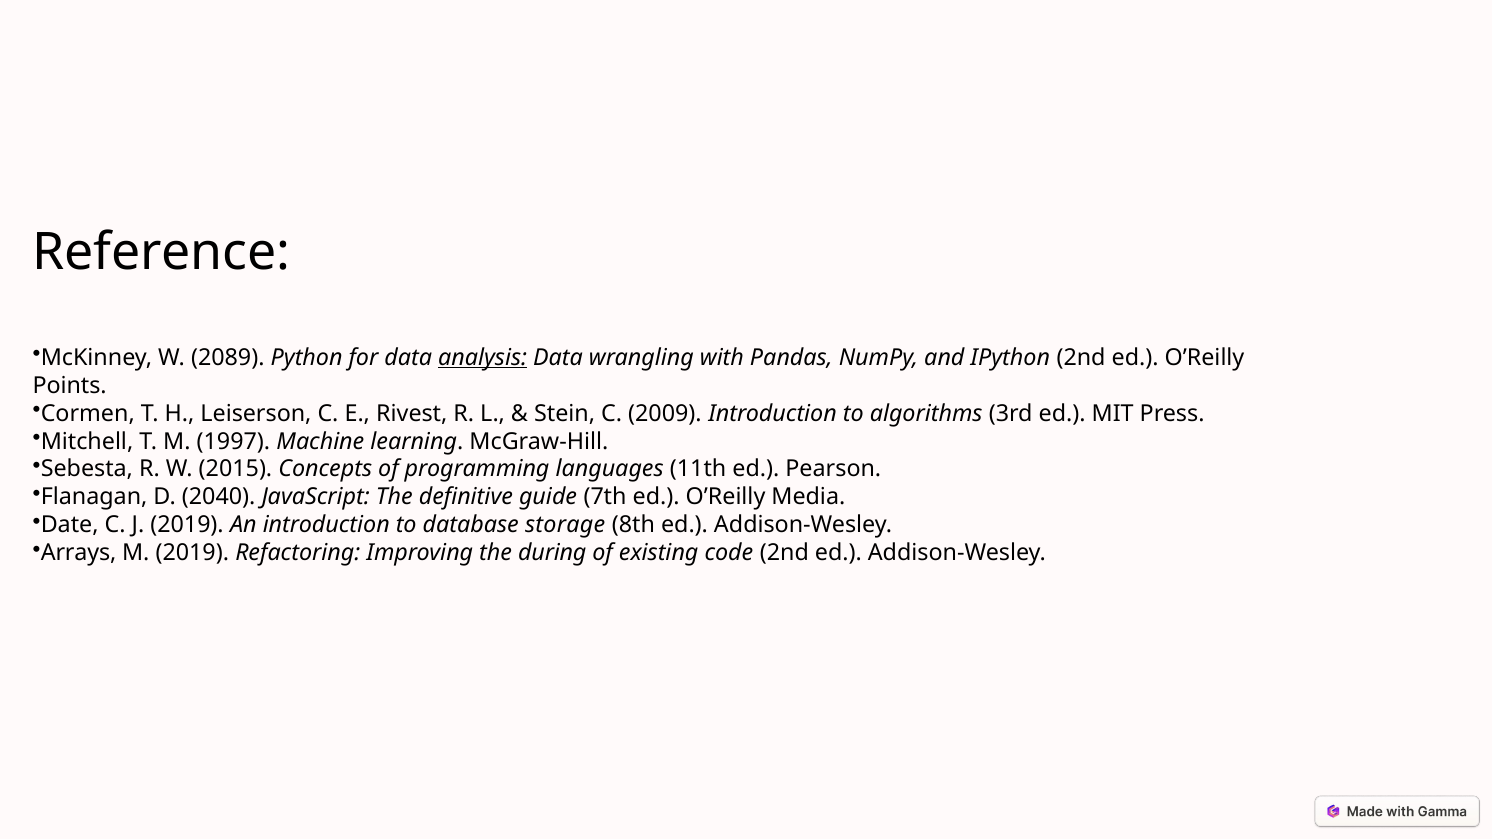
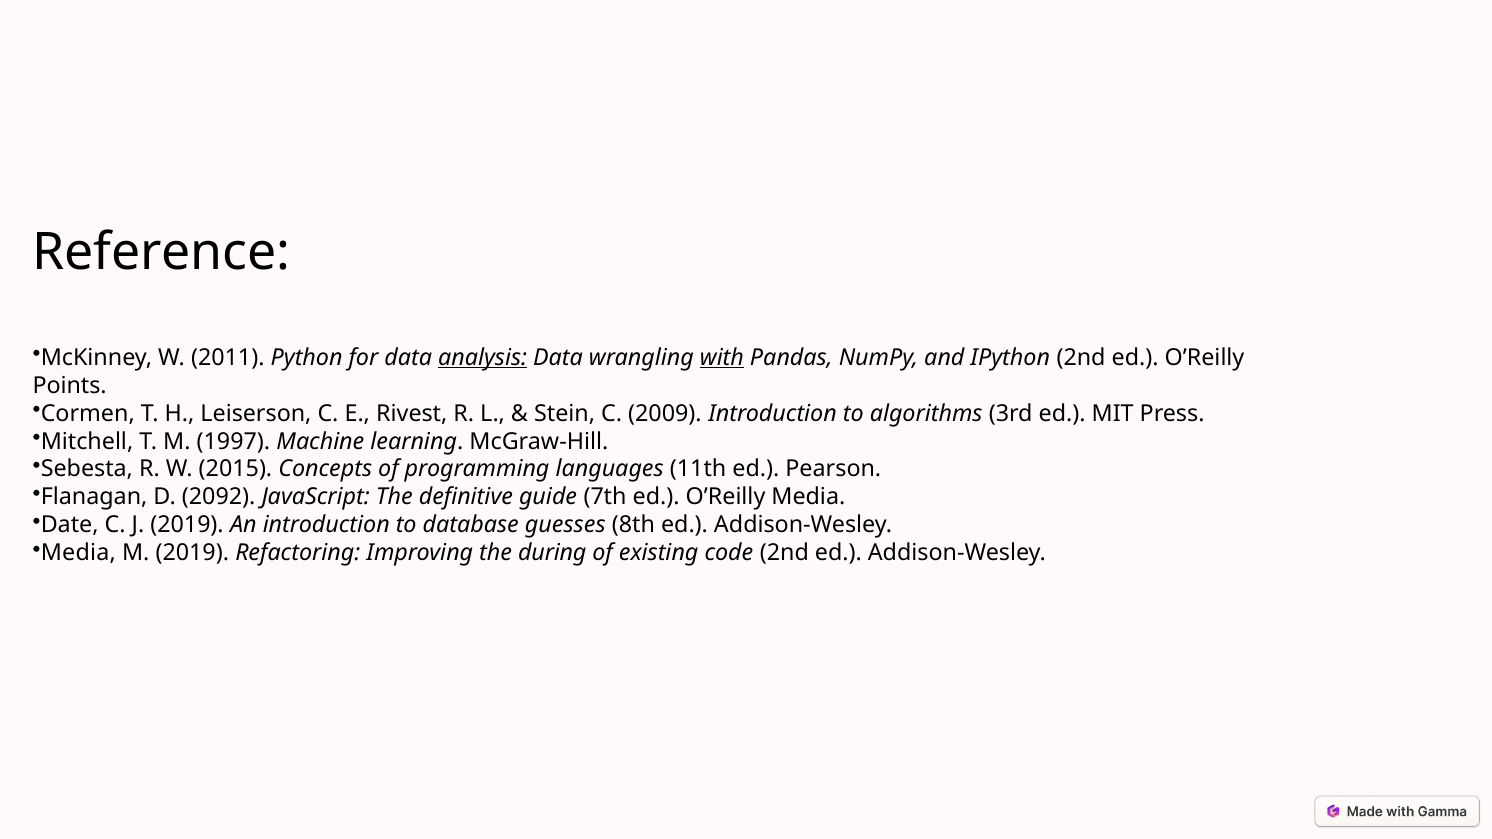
2089: 2089 -> 2011 (228, 358)
with underline: none -> present (722, 358)
2040: 2040 -> 2092 (219, 497)
storage: storage -> guesses (565, 525)
Arrays: Arrays -> Media (78, 553)
